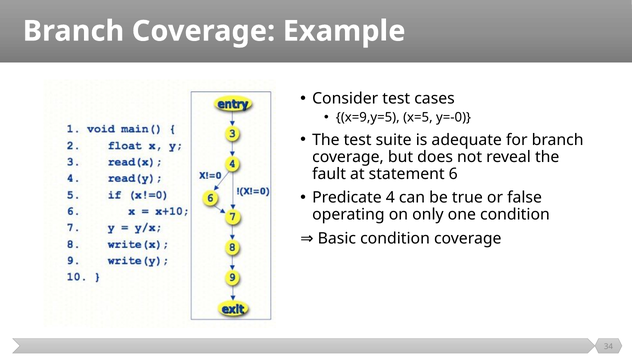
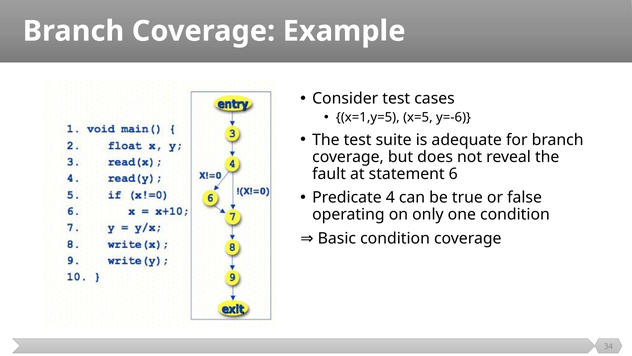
x=9,y=5: x=9,y=5 -> x=1,y=5 (368, 117)
y=-0: y=-0 -> y=-6 (454, 117)
